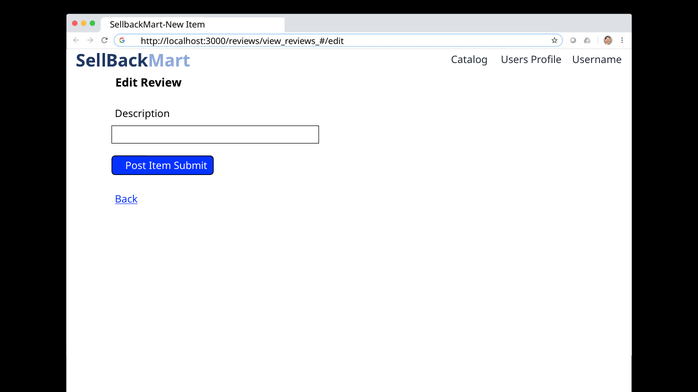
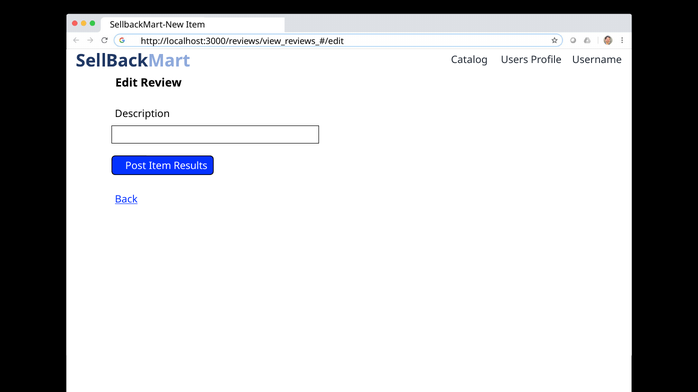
Submit: Submit -> Results (191, 166)
